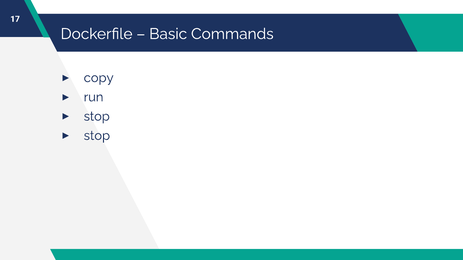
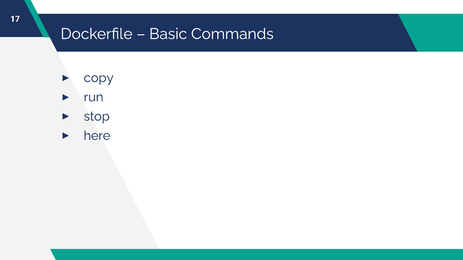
stop: stop -> here (97, 136)
